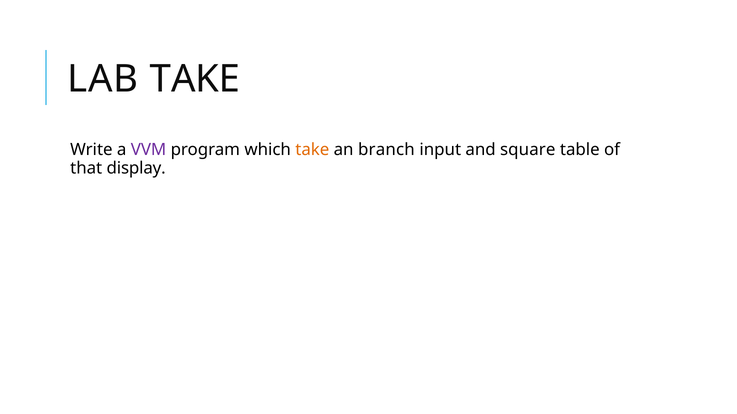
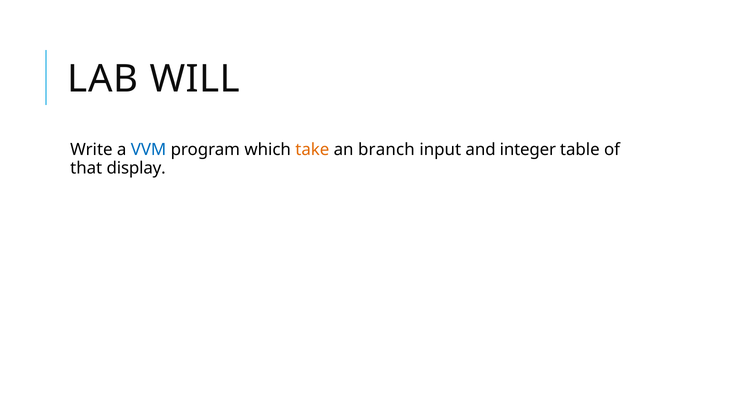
LAB TAKE: TAKE -> WILL (195, 79)
VVM colour: purple -> blue (149, 150)
square: square -> integer (528, 150)
